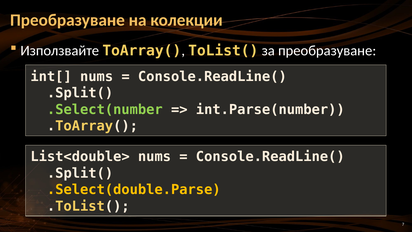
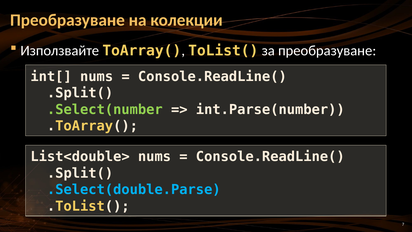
.Select(double.Parse colour: yellow -> light blue (134, 190)
